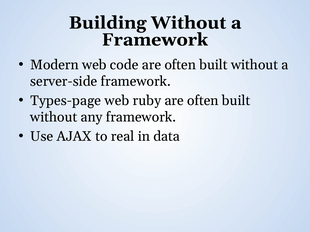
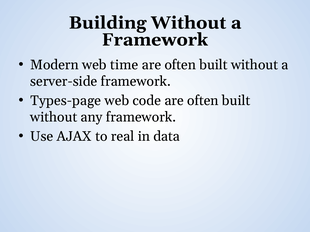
code: code -> time (124, 65)
ruby: ruby -> code (147, 101)
